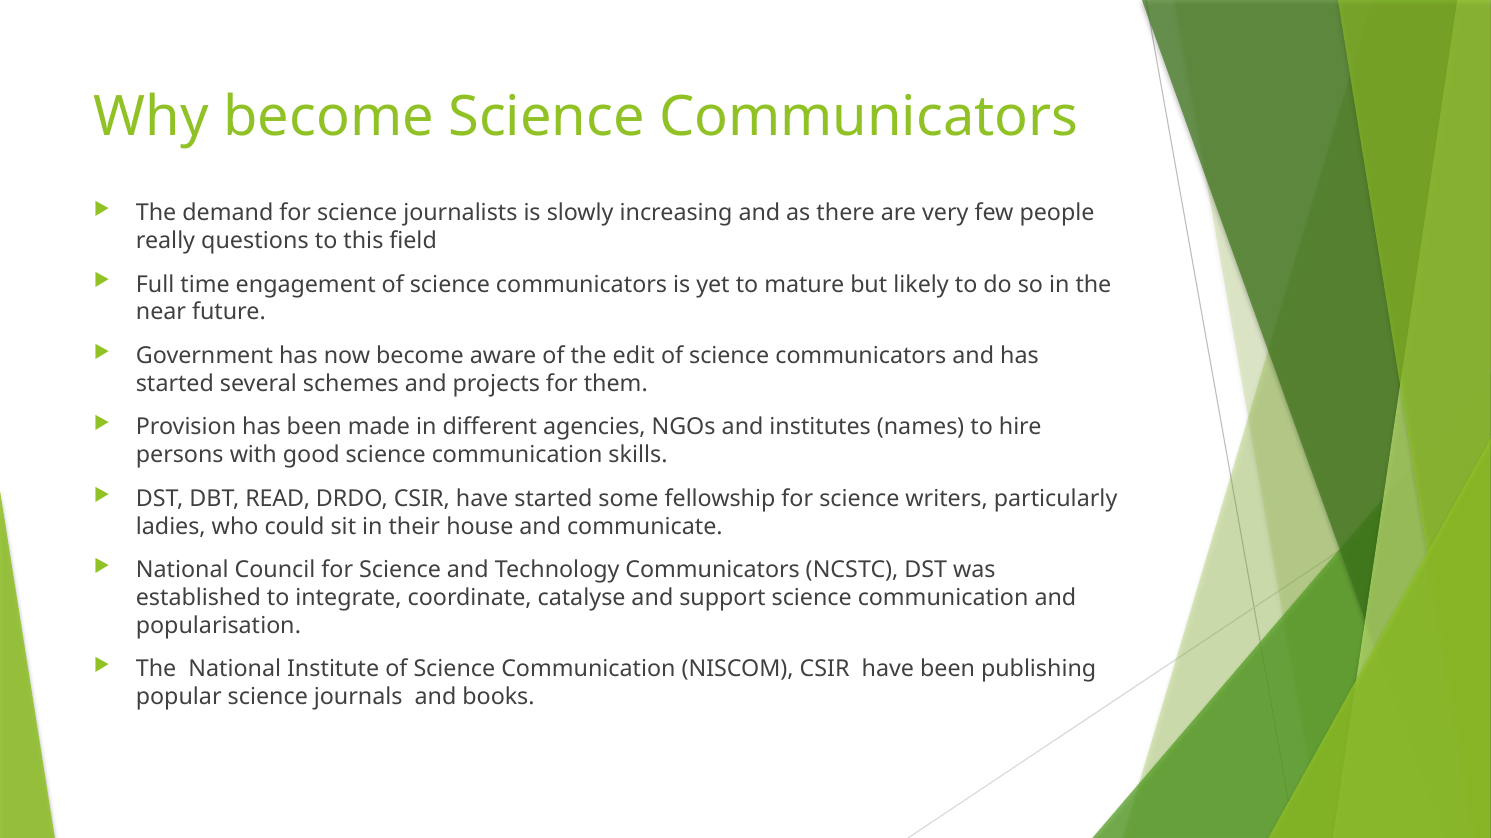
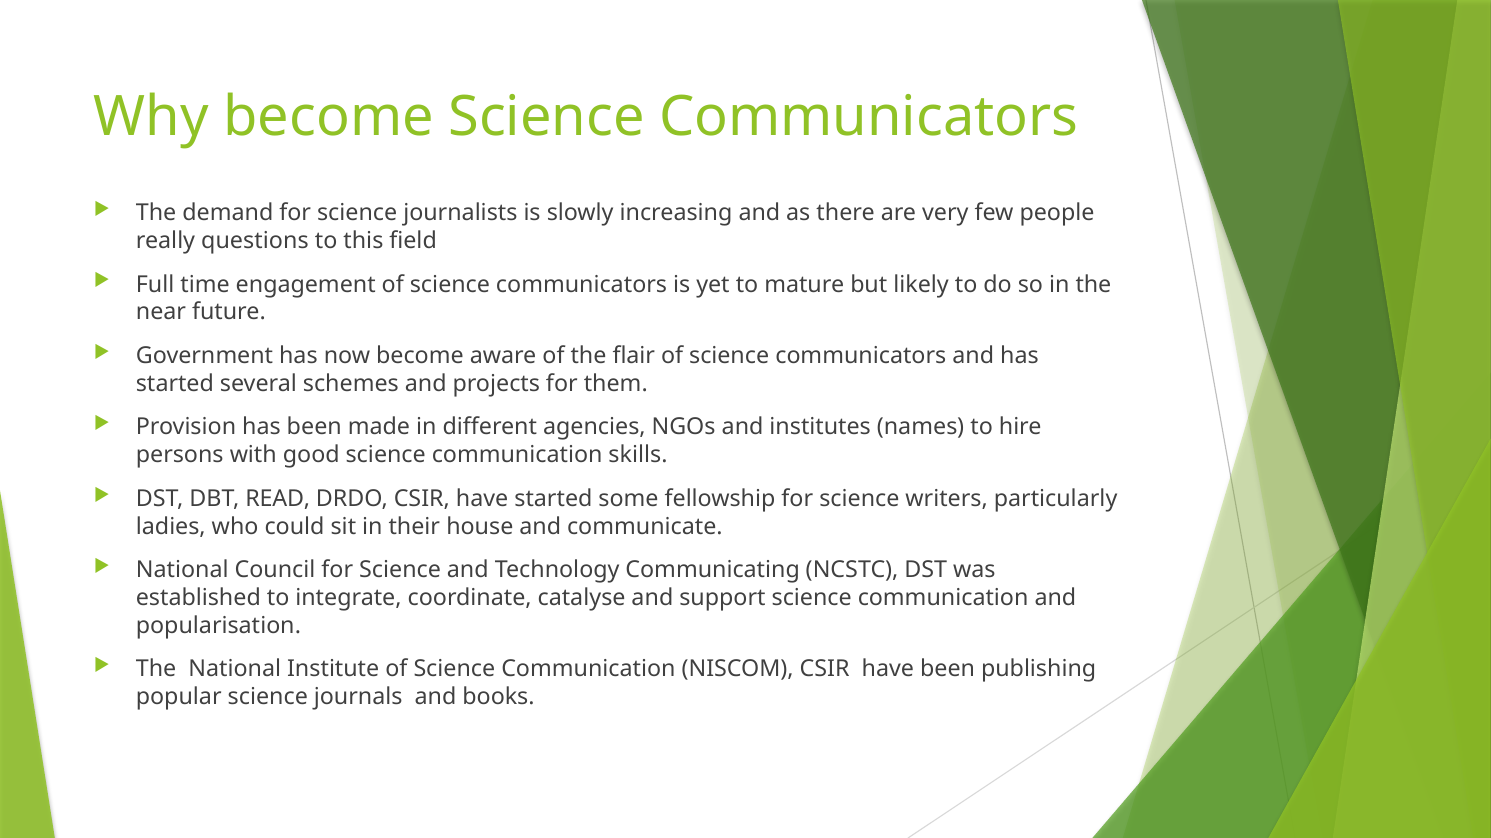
edit: edit -> flair (634, 356)
Technology Communicators: Communicators -> Communicating (713, 570)
